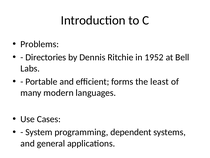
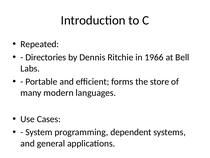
Problems: Problems -> Repeated (40, 44)
1952: 1952 -> 1966 (154, 57)
least: least -> store (160, 81)
